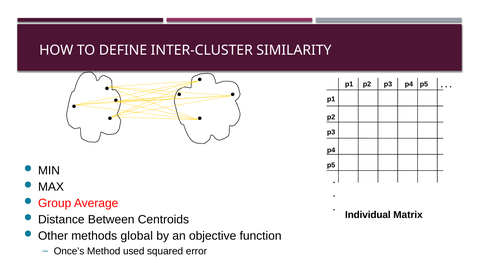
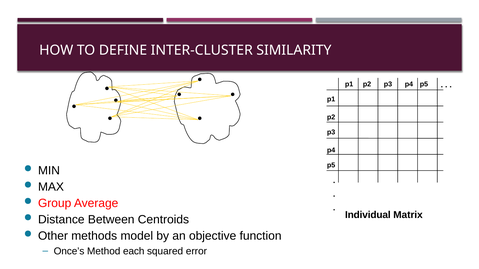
global: global -> model (137, 236)
used: used -> each (134, 251)
